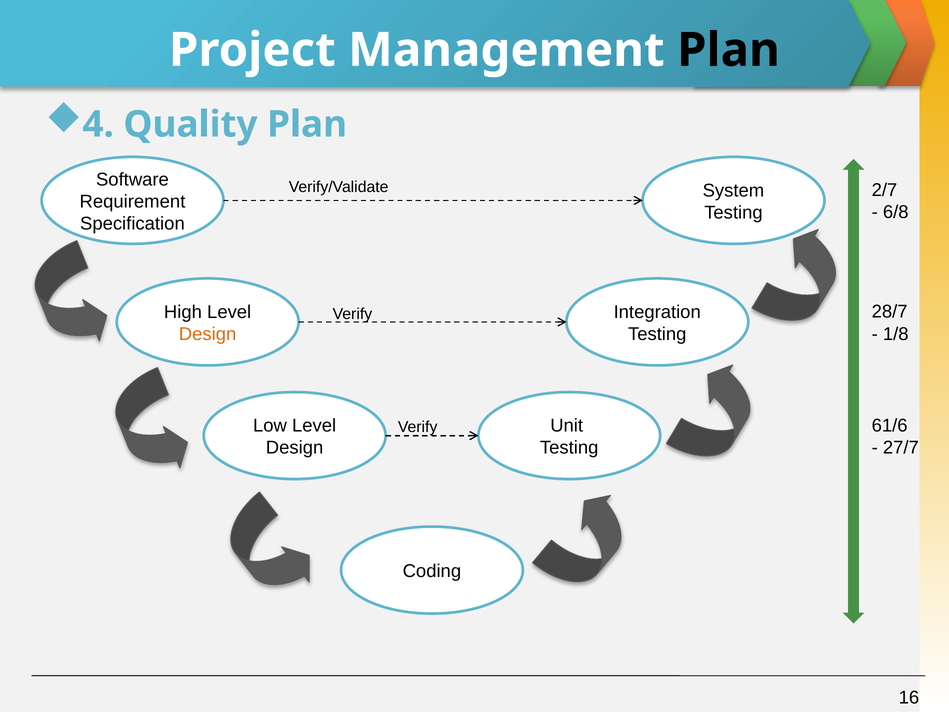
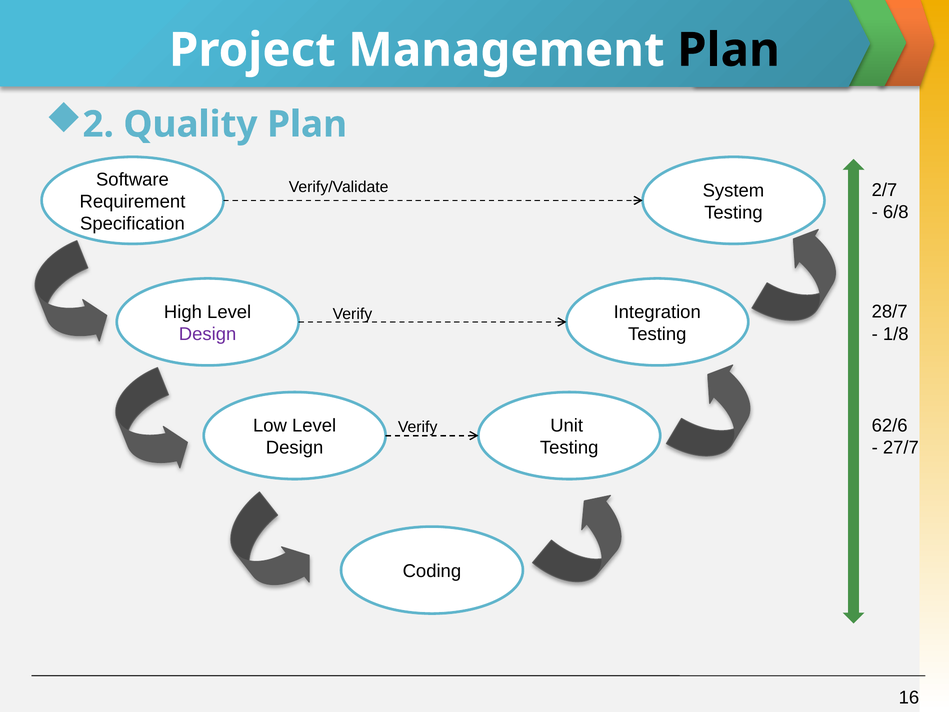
4: 4 -> 2 (98, 124)
Design colour: orange -> purple (208, 334)
61/6: 61/6 -> 62/6 (890, 425)
